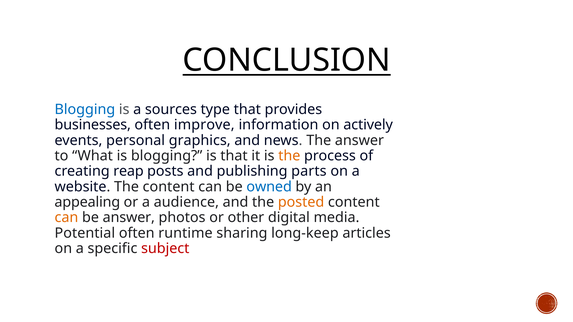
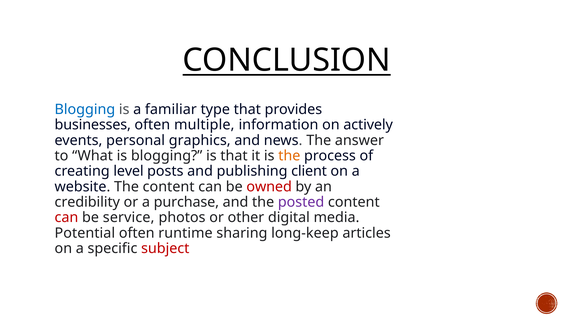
sources: sources -> familiar (171, 110)
improve: improve -> multiple (204, 125)
reap: reap -> level (128, 171)
parts: parts -> client (309, 171)
owned colour: blue -> red (269, 187)
appealing: appealing -> credibility (87, 202)
audience: audience -> purchase (186, 202)
posted colour: orange -> purple (301, 202)
can colour: orange -> red (66, 218)
be answer: answer -> service (129, 218)
